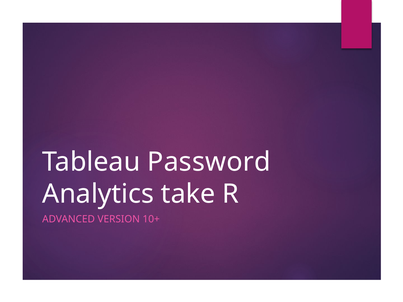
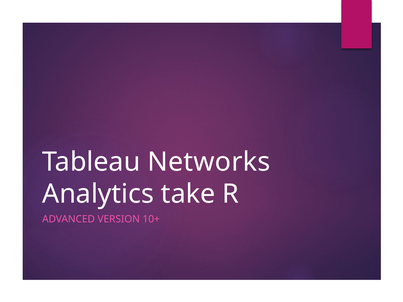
Password: Password -> Networks (209, 162)
